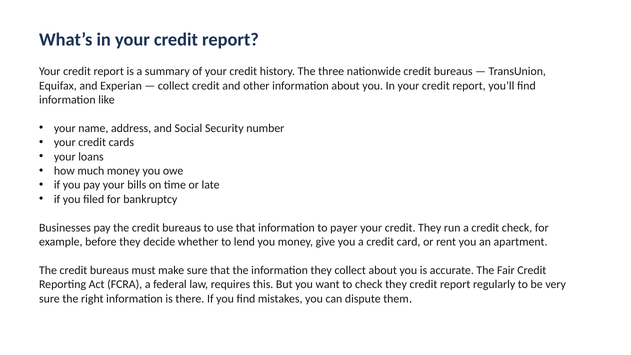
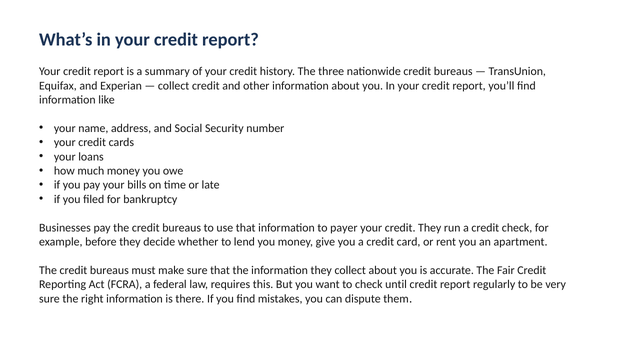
check they: they -> until (396, 284)
